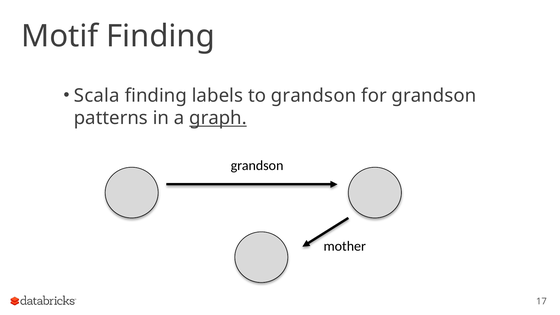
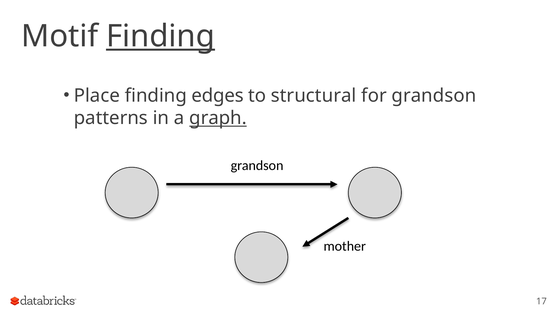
Finding underline: none -> present (161, 36)
Scala: Scala -> Place (97, 96)
labels: labels -> edges (218, 96)
to grandson: grandson -> structural (314, 96)
